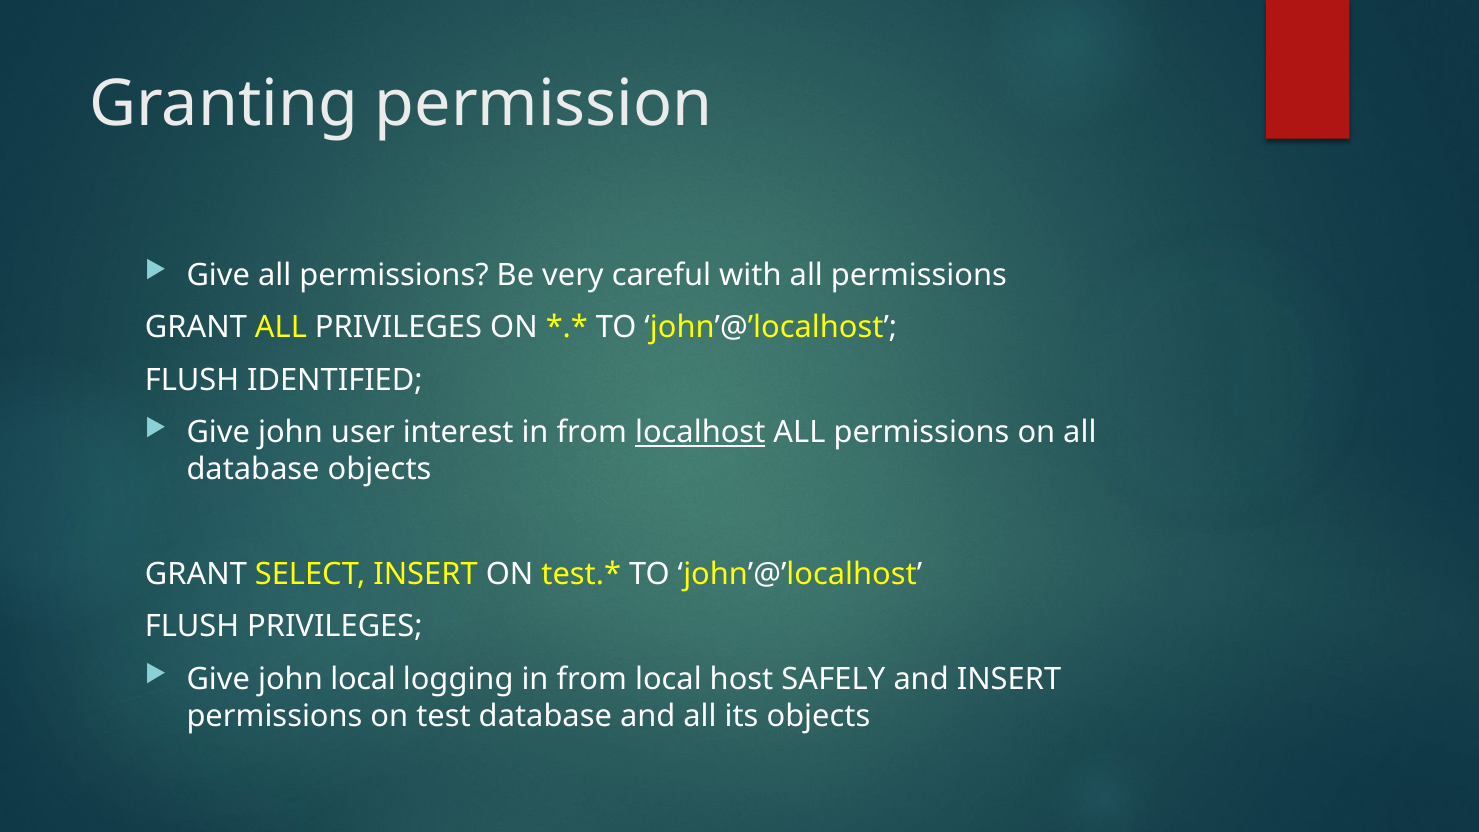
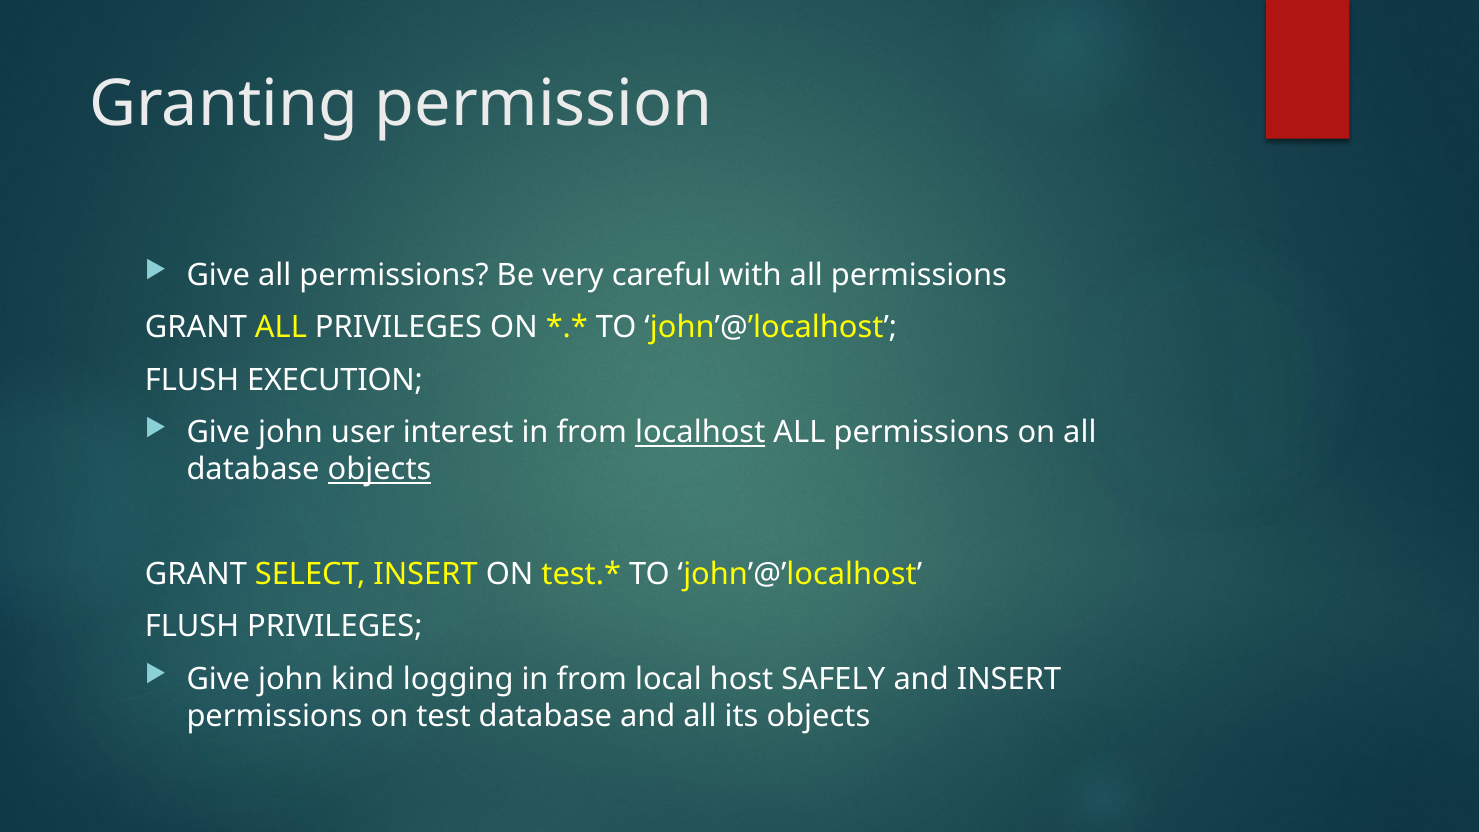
IDENTIFIED: IDENTIFIED -> EXECUTION (335, 380)
objects underline: none -> present (380, 469)
john local: local -> kind (363, 679)
